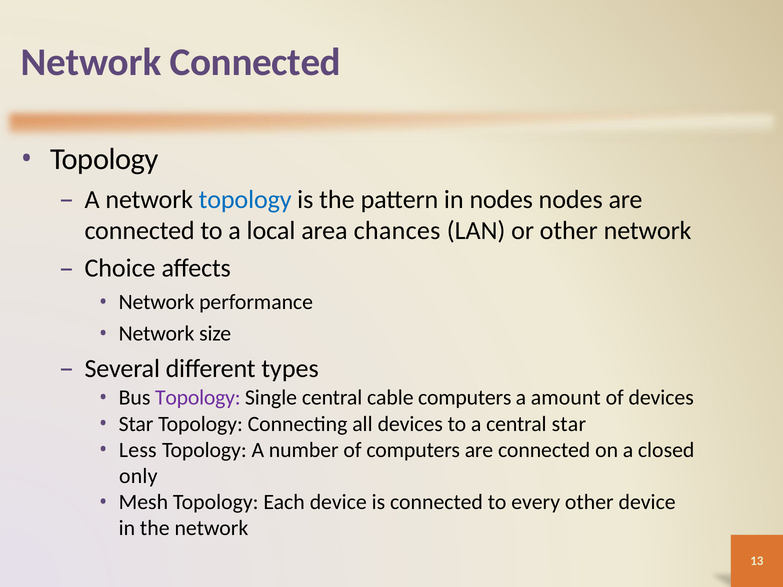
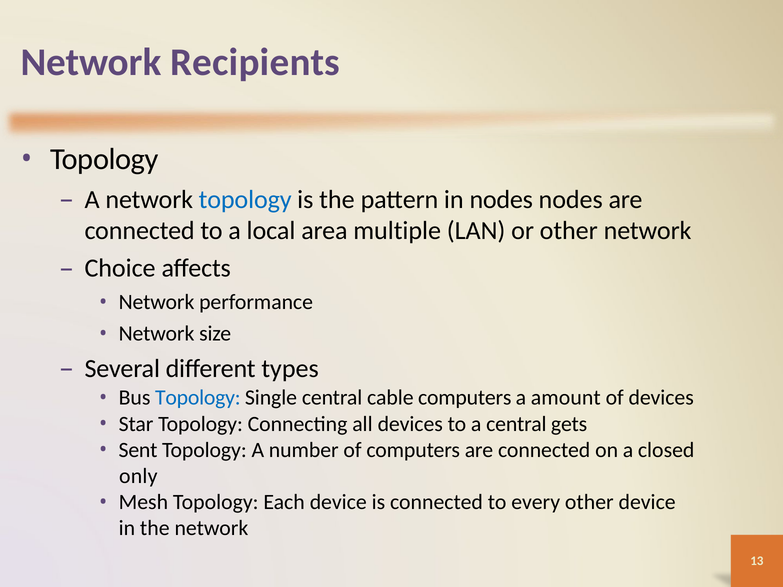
Network Connected: Connected -> Recipients (255, 62)
chances: chances -> multiple (397, 231)
Topology colour: purple -> blue (198, 398)
central star: star -> gets (569, 424)
Less: Less -> Sent (138, 450)
